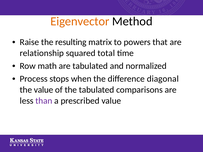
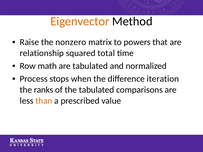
resulting: resulting -> nonzero (71, 42)
diagonal: diagonal -> iteration (163, 79)
the value: value -> ranks (44, 90)
than colour: purple -> orange (44, 101)
